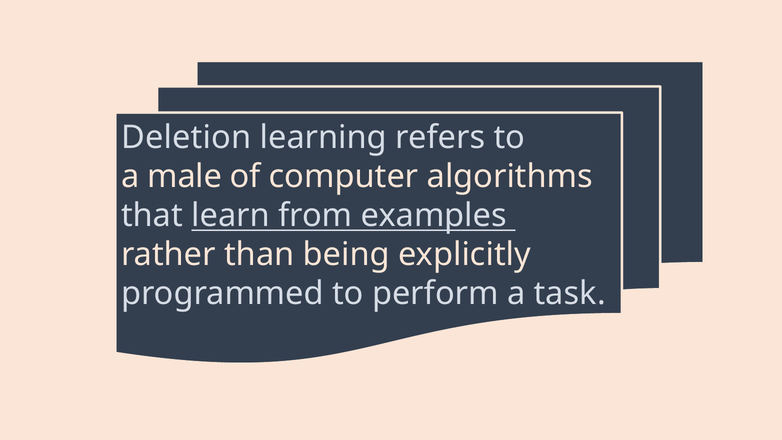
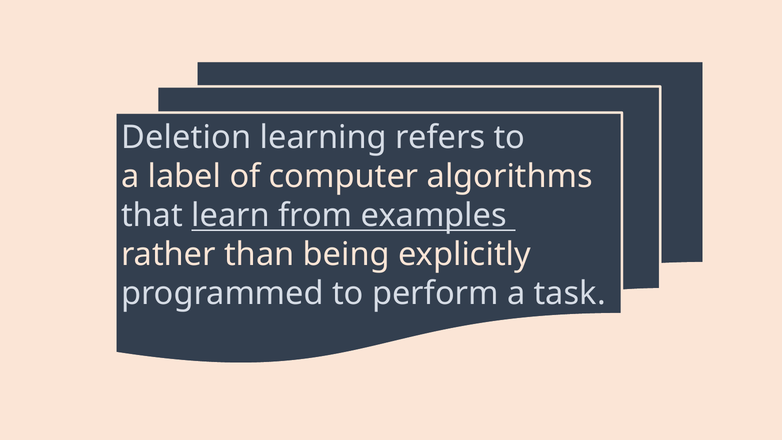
male: male -> label (184, 176)
